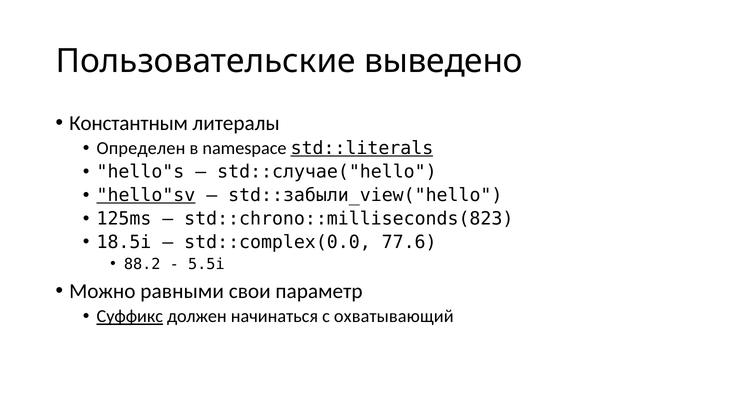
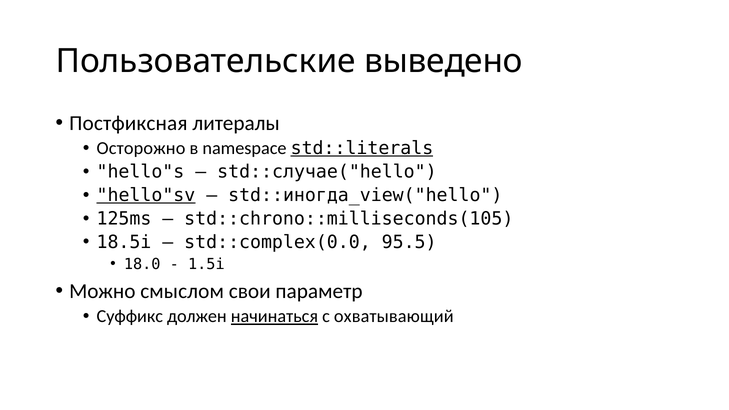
Константным: Константным -> Постфиксная (128, 123)
Определен: Определен -> Осторожно (141, 148)
std::забыли_view("hello: std::забыли_view("hello -> std::иногда_view("hello (365, 195)
std::chrono::milliseconds(823: std::chrono::milliseconds(823 -> std::chrono::milliseconds(105 (349, 219)
77.6: 77.6 -> 95.5 (409, 242)
88.2: 88.2 -> 18.0 (142, 264)
5.5i: 5.5i -> 1.5i (206, 264)
равными: равными -> смыслом (182, 291)
Суффикс underline: present -> none (130, 316)
начинаться underline: none -> present (274, 316)
